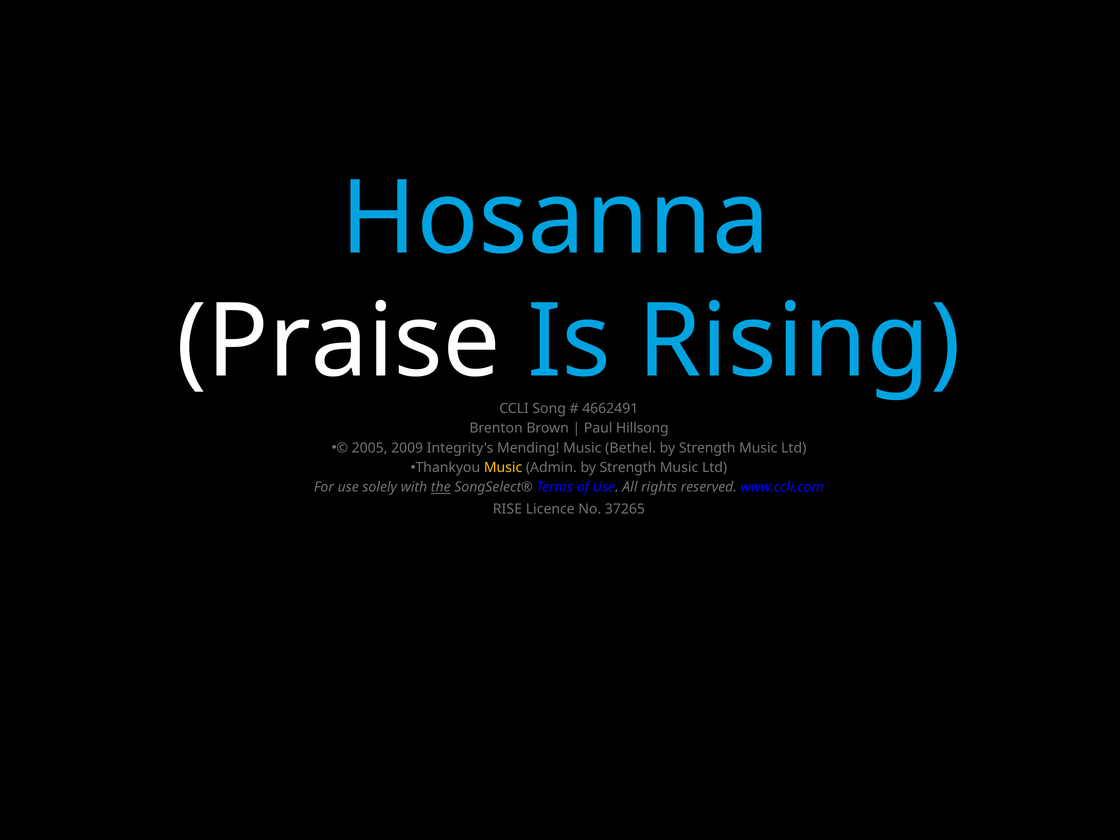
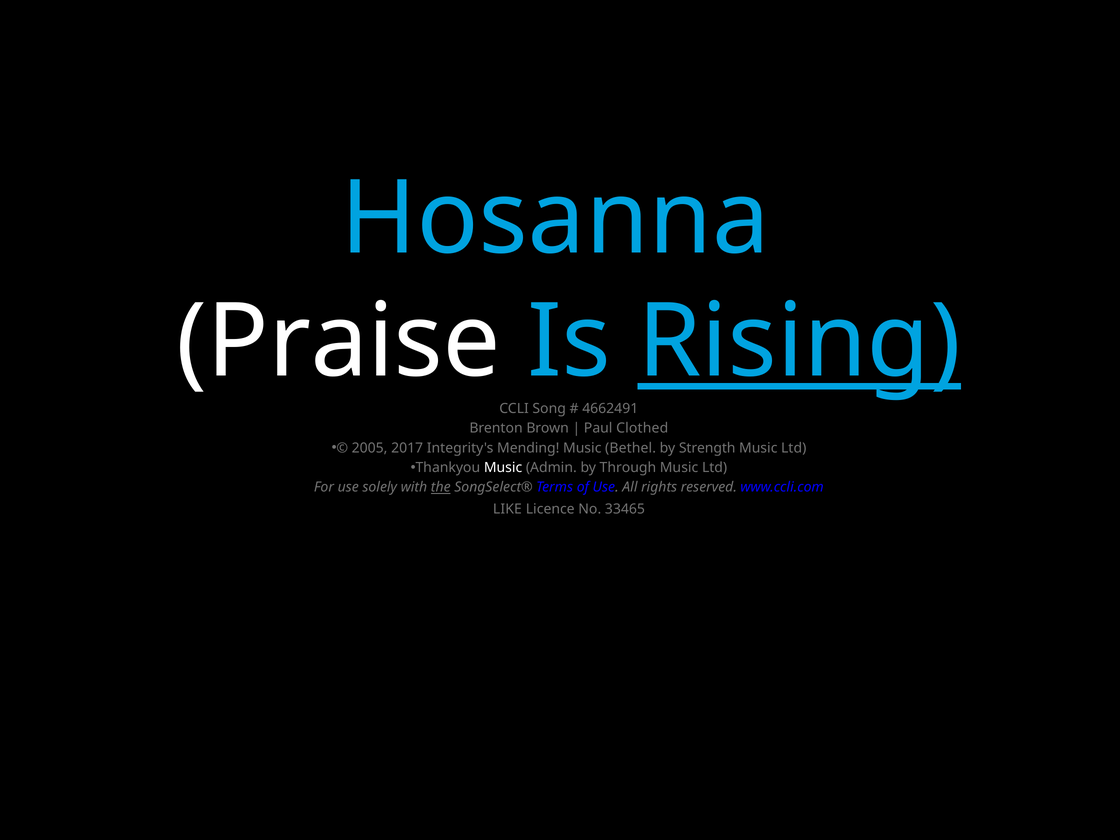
Rising underline: none -> present (799, 342)
Hillsong: Hillsong -> Clothed (642, 428)
2009: 2009 -> 2017 (407, 448)
Music colour: yellow -> white (503, 468)
Admin by Strength: Strength -> Through (628, 468)
RISE: RISE -> LIKE (507, 509)
37265: 37265 -> 33465 (625, 509)
